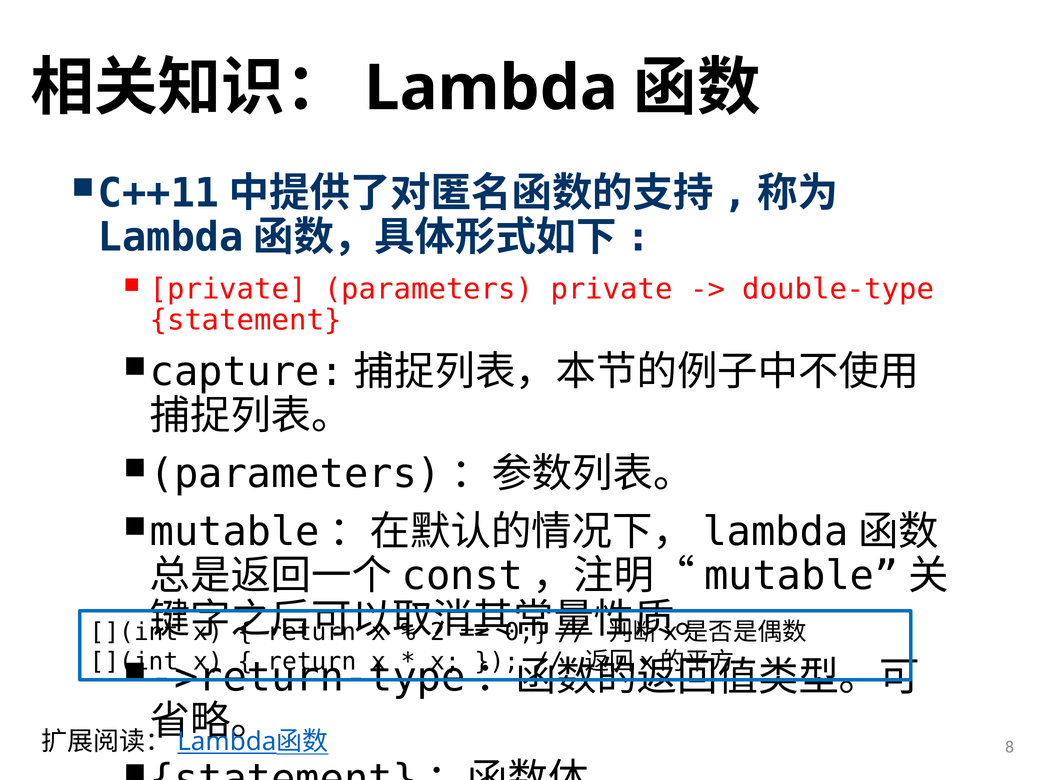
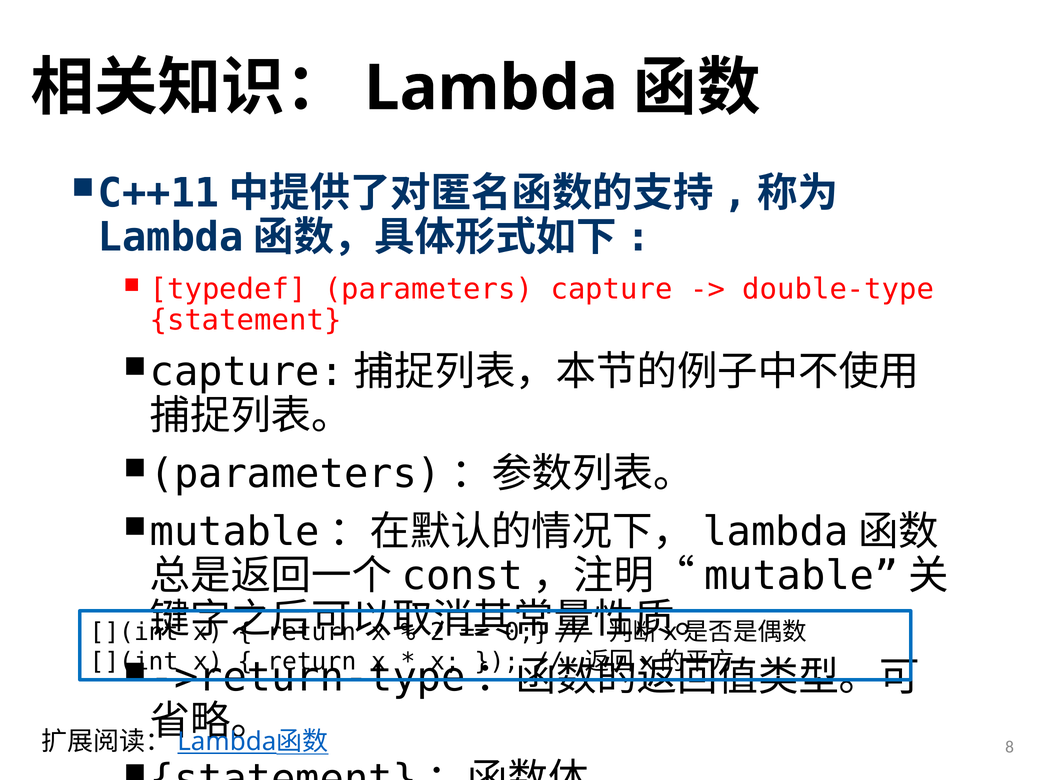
private: private -> typedef (228, 289)
parameters private: private -> capture (612, 289)
